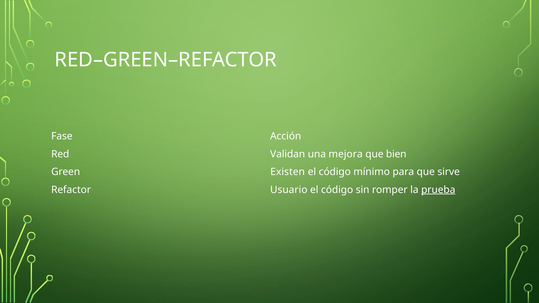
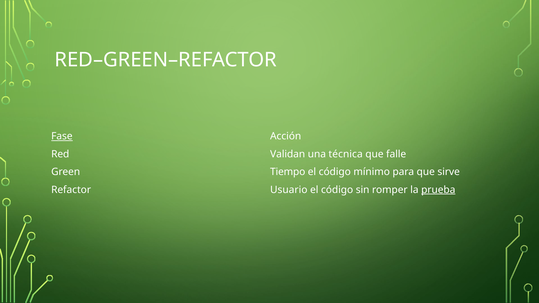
Fase underline: none -> present (62, 136)
mejora: mejora -> técnica (346, 154)
bien: bien -> falle (396, 154)
Existen: Existen -> Tiempo (288, 172)
